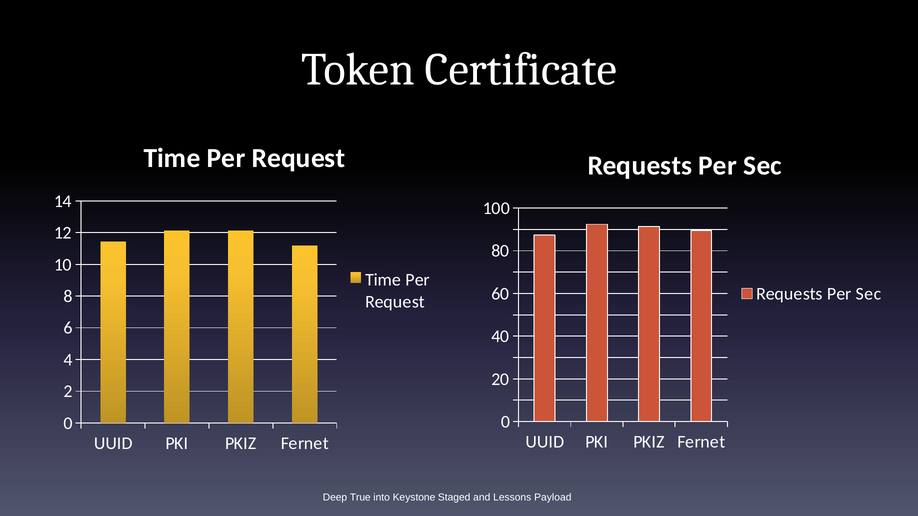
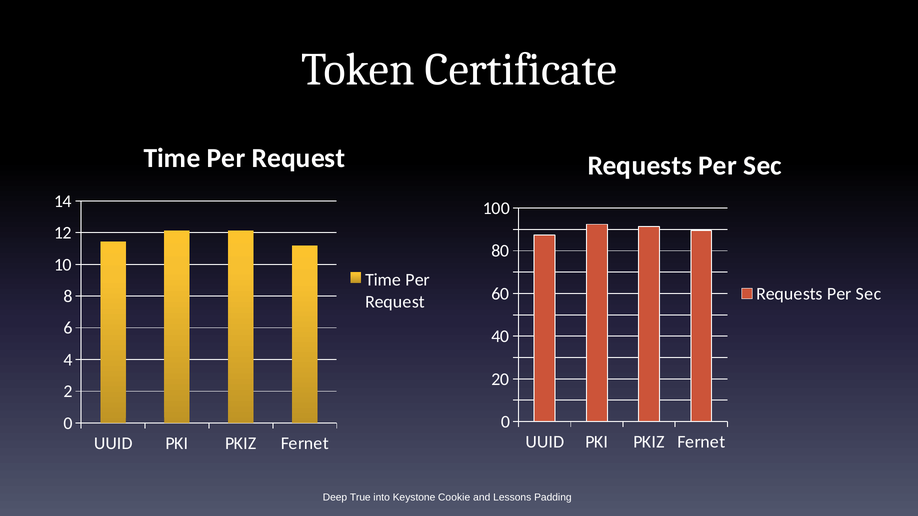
Staged: Staged -> Cookie (454, 498)
Payload: Payload -> Padding (553, 498)
